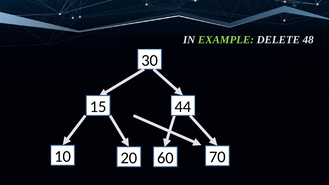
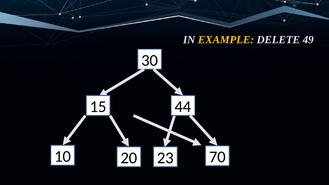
EXAMPLE colour: light green -> yellow (226, 40)
48: 48 -> 49 (308, 40)
60: 60 -> 23 (165, 158)
